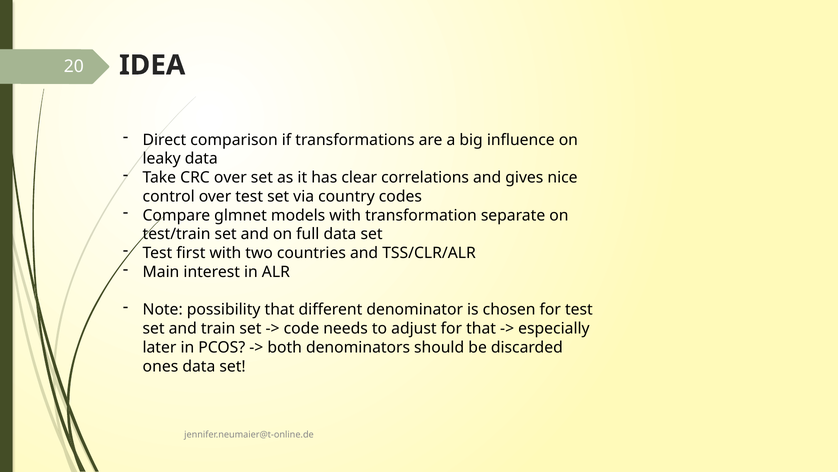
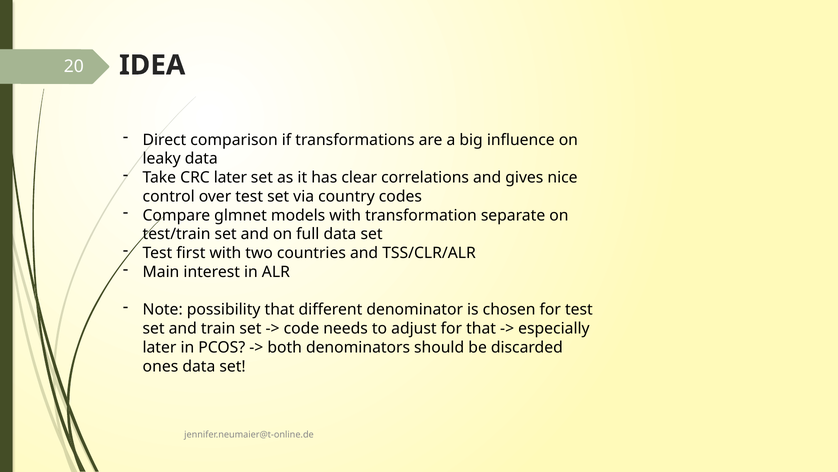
CRC over: over -> later (230, 177)
